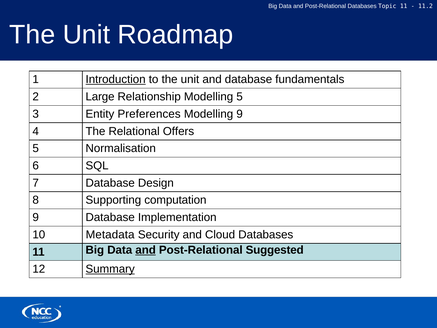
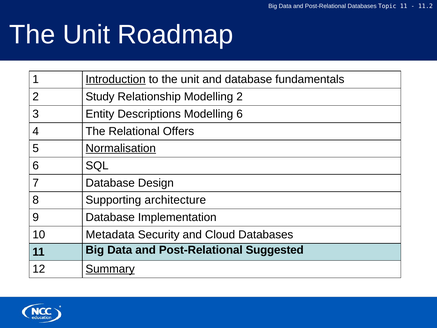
Large: Large -> Study (100, 97)
Modelling 5: 5 -> 2 (240, 97)
Preferences: Preferences -> Descriptions (149, 114)
Modelling 9: 9 -> 6 (240, 114)
Normalisation underline: none -> present (121, 148)
computation: computation -> architecture (175, 200)
and underline: present -> none (146, 250)
